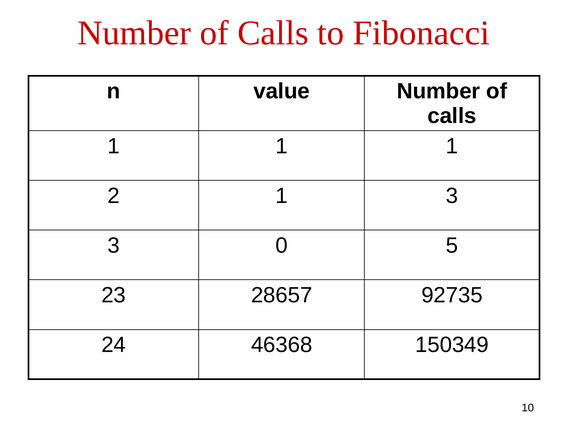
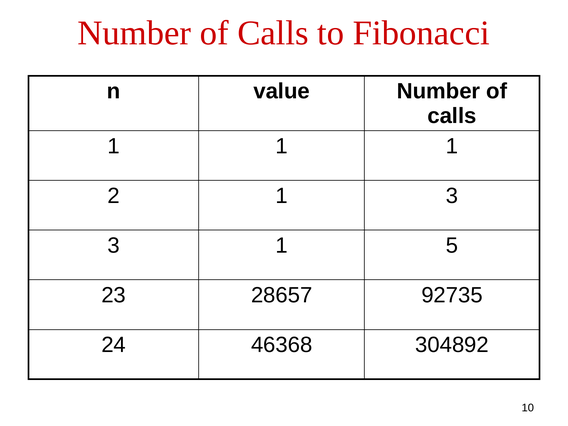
3 0: 0 -> 1 (282, 246)
150349: 150349 -> 304892 (452, 345)
